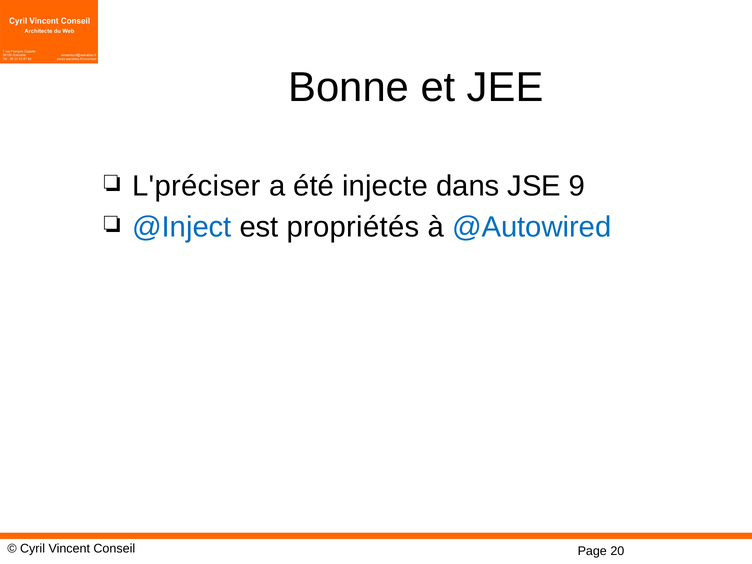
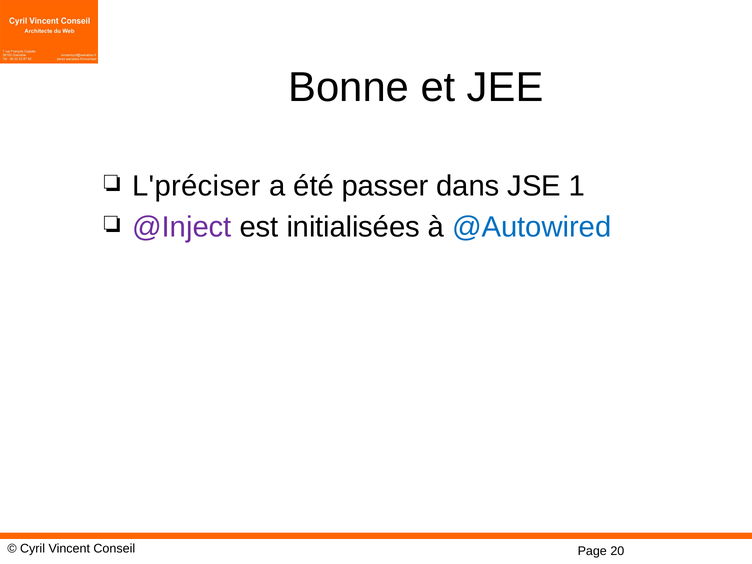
injecte: injecte -> passer (385, 186)
9: 9 -> 1 (577, 186)
@Inject colour: blue -> purple (182, 227)
propriétés: propriétés -> initialisées (353, 227)
